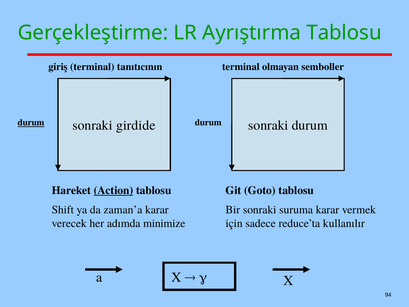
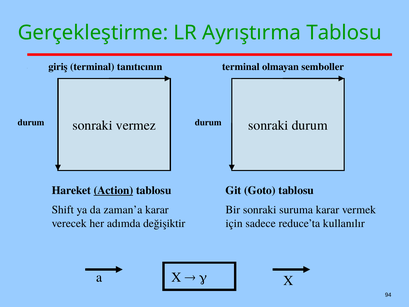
durum underline: present -> none (31, 123)
girdide: girdide -> vermez (136, 125)
minimize: minimize -> değişiktir (164, 223)
